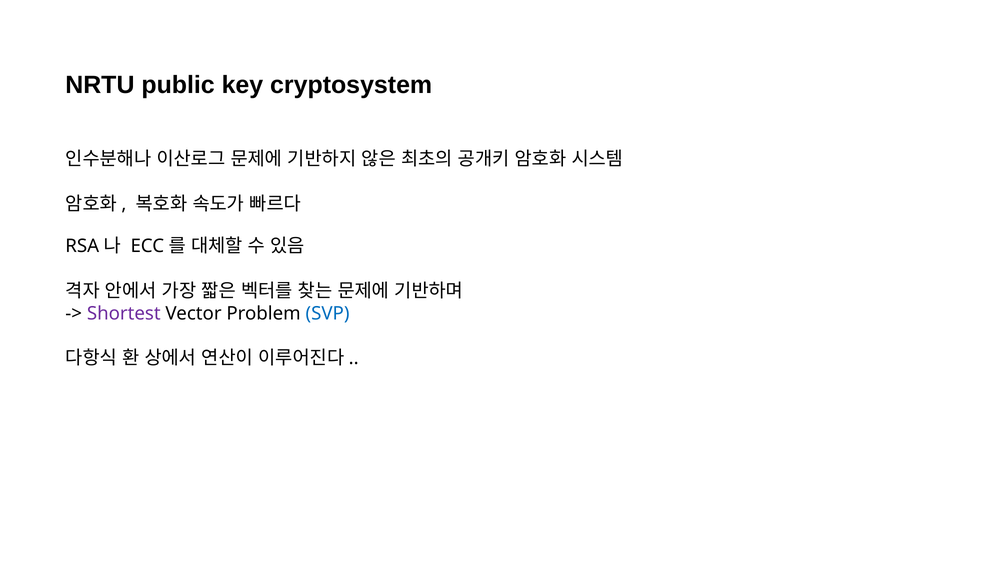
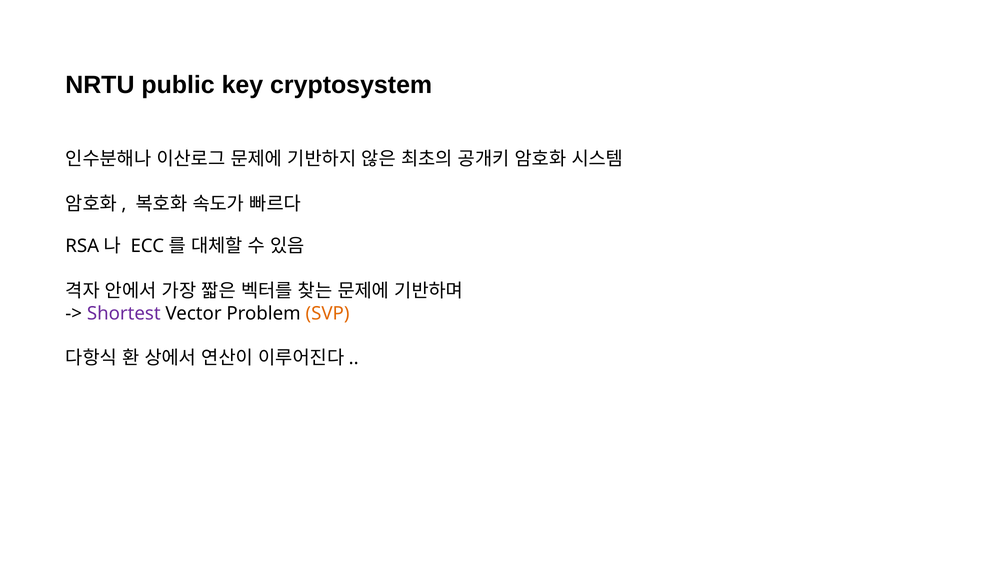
SVP colour: blue -> orange (328, 313)
